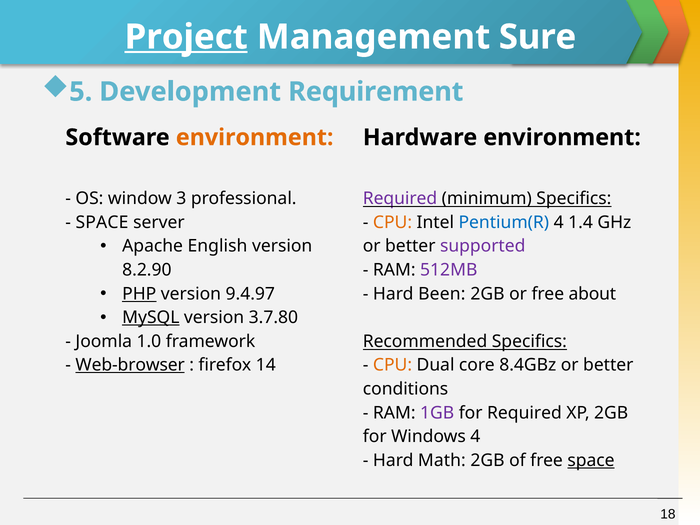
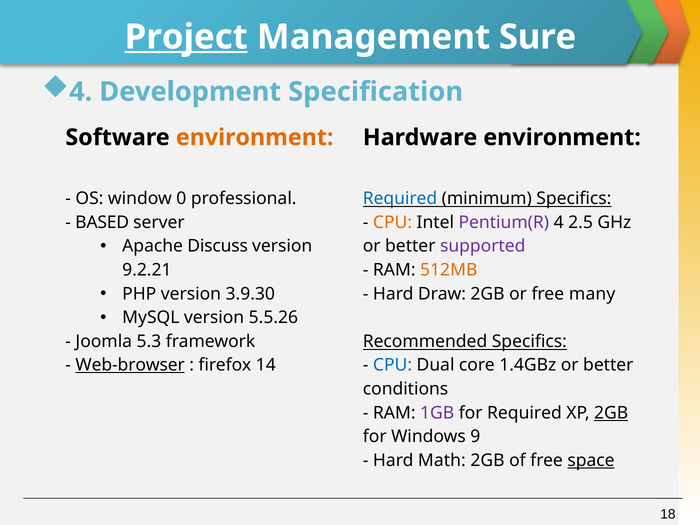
5: 5 -> 4 (81, 92)
Requirement: Requirement -> Specification (376, 92)
3: 3 -> 0 (181, 199)
Required colour: purple -> blue (400, 199)
SPACE: SPACE -> BASED (102, 222)
Pentium(R colour: blue -> purple (504, 222)
1.4: 1.4 -> 2.5 (581, 222)
English: English -> Discuss (218, 246)
8.2.90: 8.2.90 -> 9.2.21 (147, 270)
512MB colour: purple -> orange (449, 270)
PHP underline: present -> none (139, 294)
9.4.97: 9.4.97 -> 3.9.30 (250, 294)
Been: Been -> Draw (442, 294)
about: about -> many (592, 294)
MySQL underline: present -> none (151, 318)
3.7.80: 3.7.80 -> 5.5.26 (273, 318)
1.0: 1.0 -> 5.3 (149, 341)
CPU colour: orange -> blue (393, 365)
8.4GBz: 8.4GBz -> 1.4GBz (528, 365)
2GB underline: none -> present (611, 413)
Windows 4: 4 -> 9 (475, 437)
